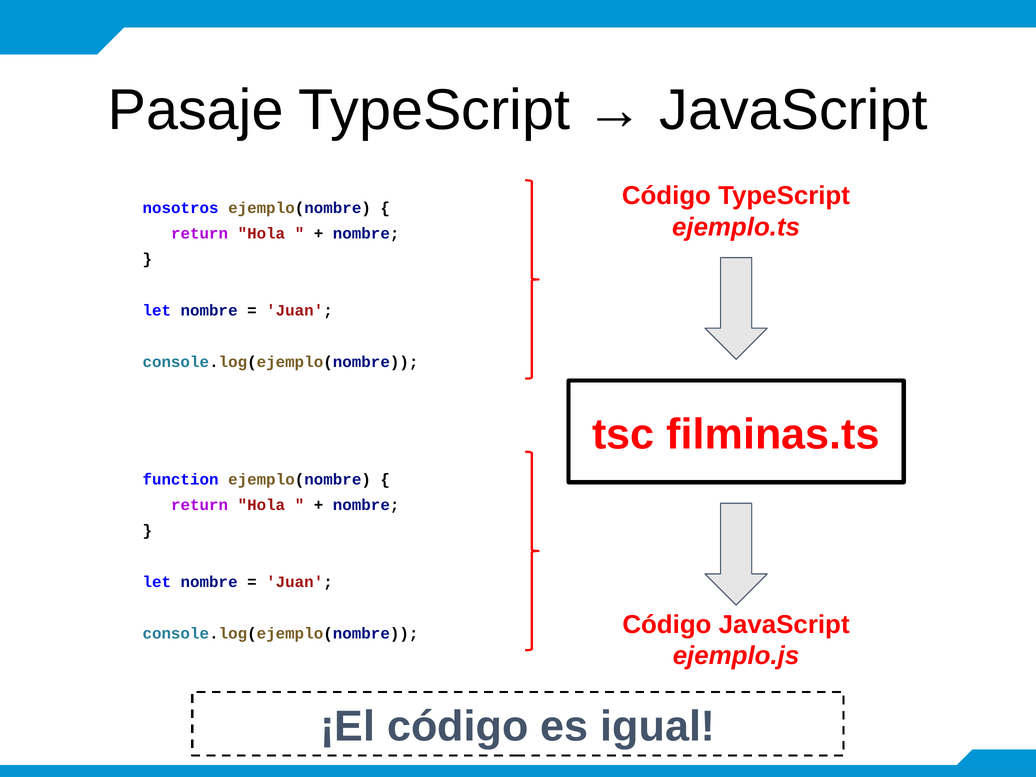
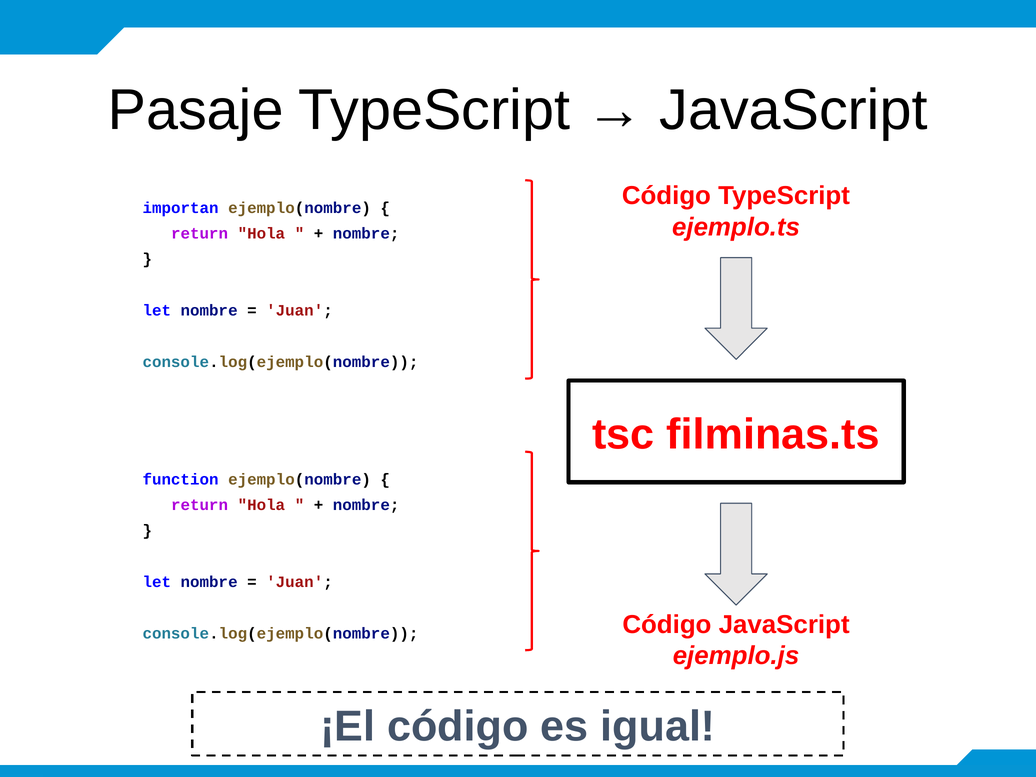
nosotros: nosotros -> importan (181, 208)
